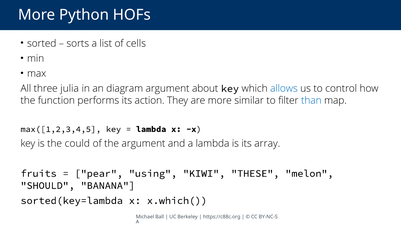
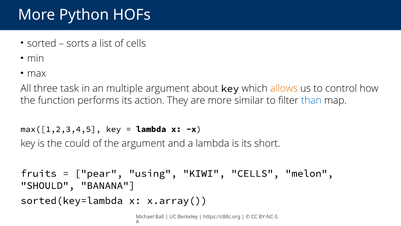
julia: julia -> task (70, 88)
diagram: diagram -> multiple (125, 88)
allows colour: blue -> orange (284, 88)
array: array -> short (267, 143)
KIWI THESE: THESE -> CELLS (255, 173)
x.which(: x.which( -> x.array( (177, 200)
